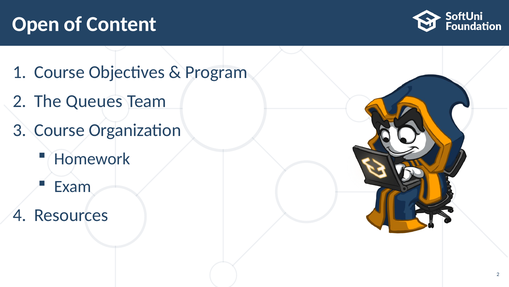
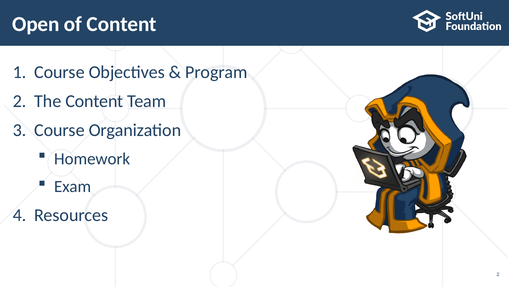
The Queues: Queues -> Content (94, 101)
